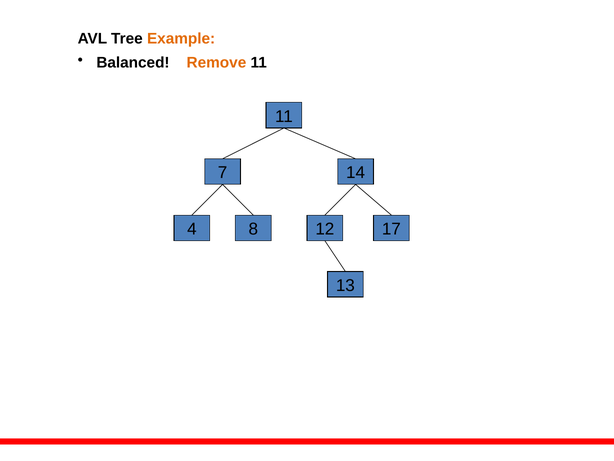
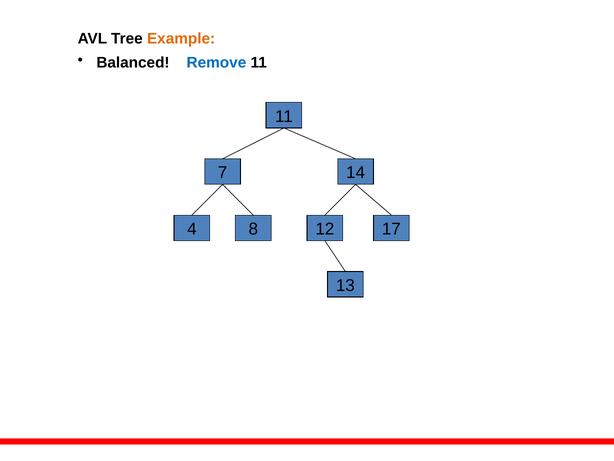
Remove colour: orange -> blue (216, 62)
